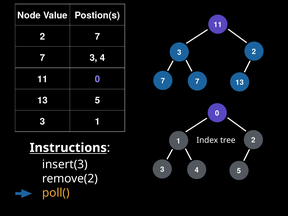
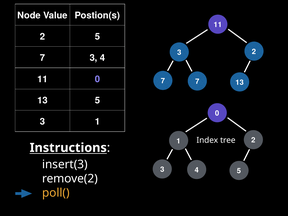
7: 7 -> 5 (97, 37)
